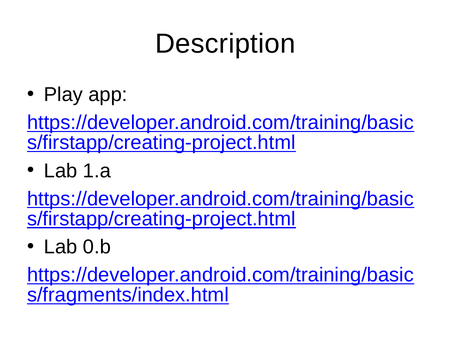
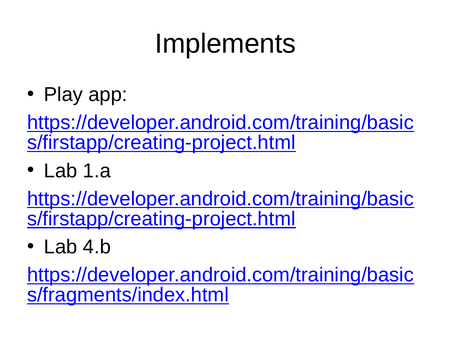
Description: Description -> Implements (225, 44)
0.b: 0.b -> 4.b (97, 247)
